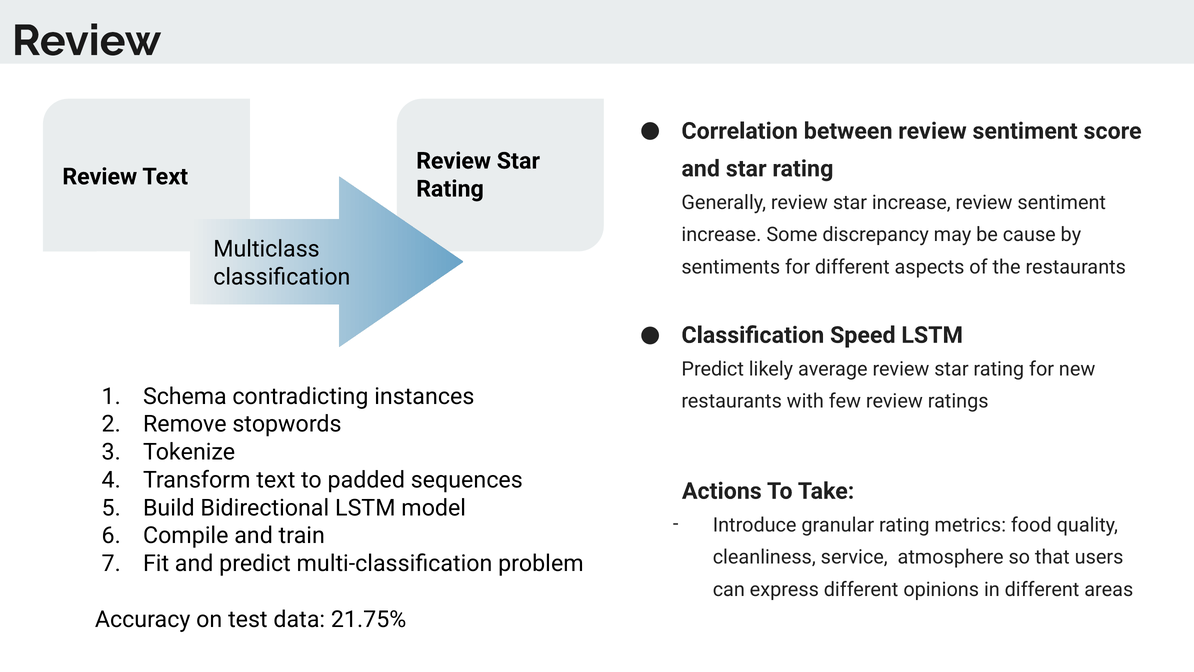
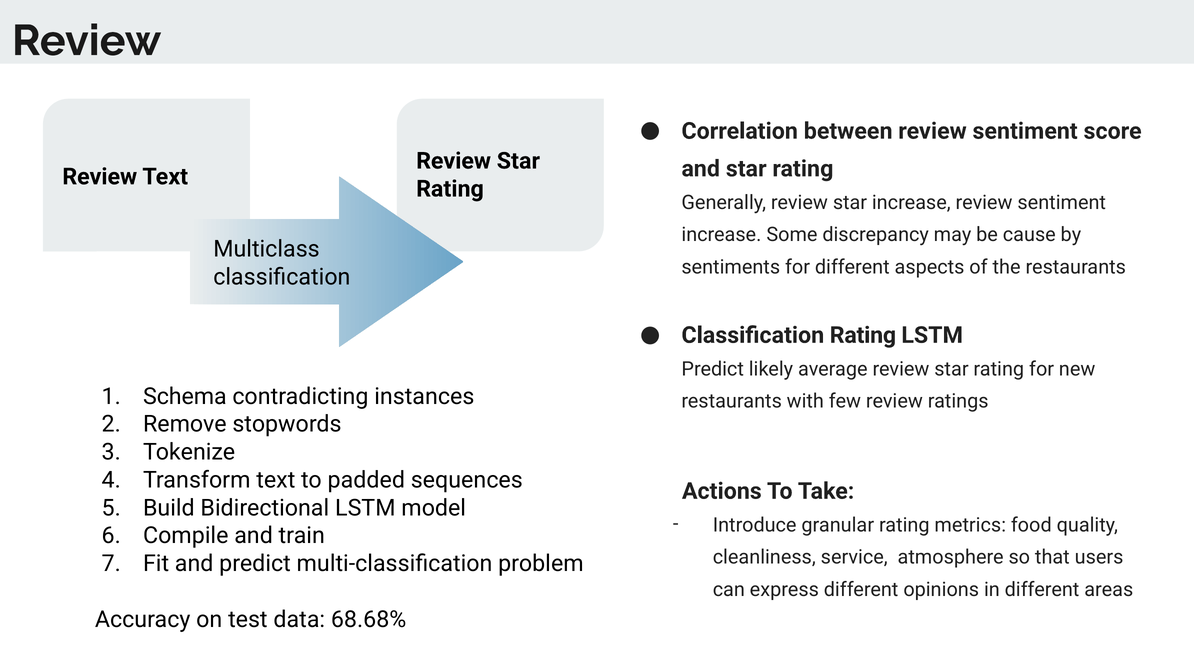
Classification Speed: Speed -> Rating (863, 335)
21.75%: 21.75% -> 68.68% (369, 619)
